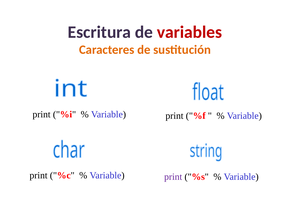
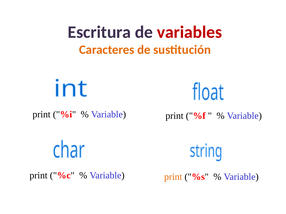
print colour: purple -> orange (173, 177)
